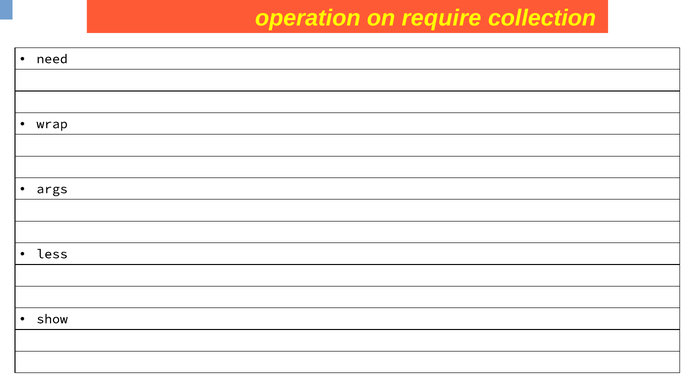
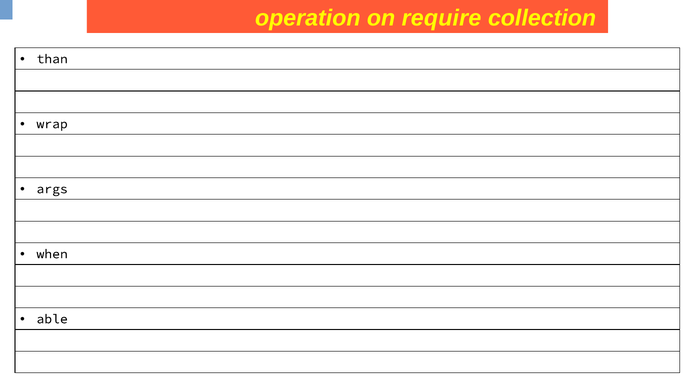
need: need -> than (52, 59)
less: less -> when (52, 254)
show: show -> able (52, 319)
